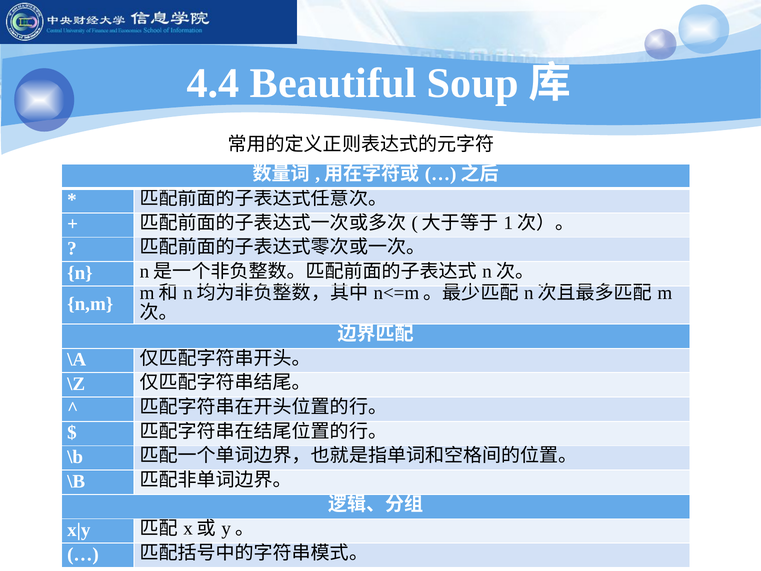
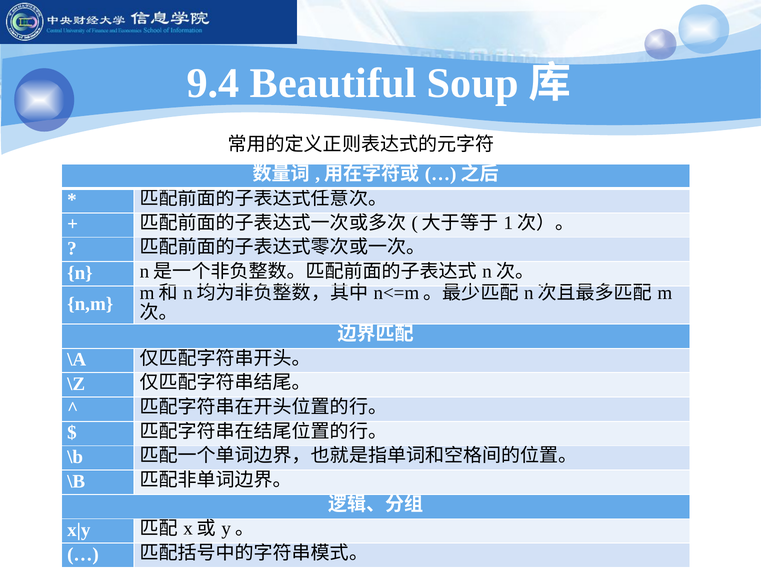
4.4: 4.4 -> 9.4 (213, 83)
